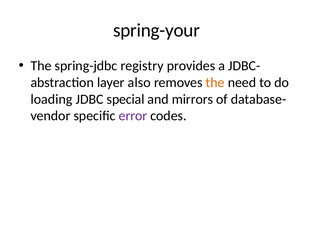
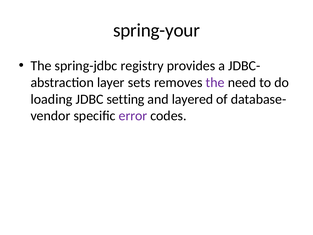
also: also -> sets (139, 82)
the colour: orange -> purple (215, 82)
special: special -> setting (126, 99)
mirrors: mirrors -> layered (192, 99)
